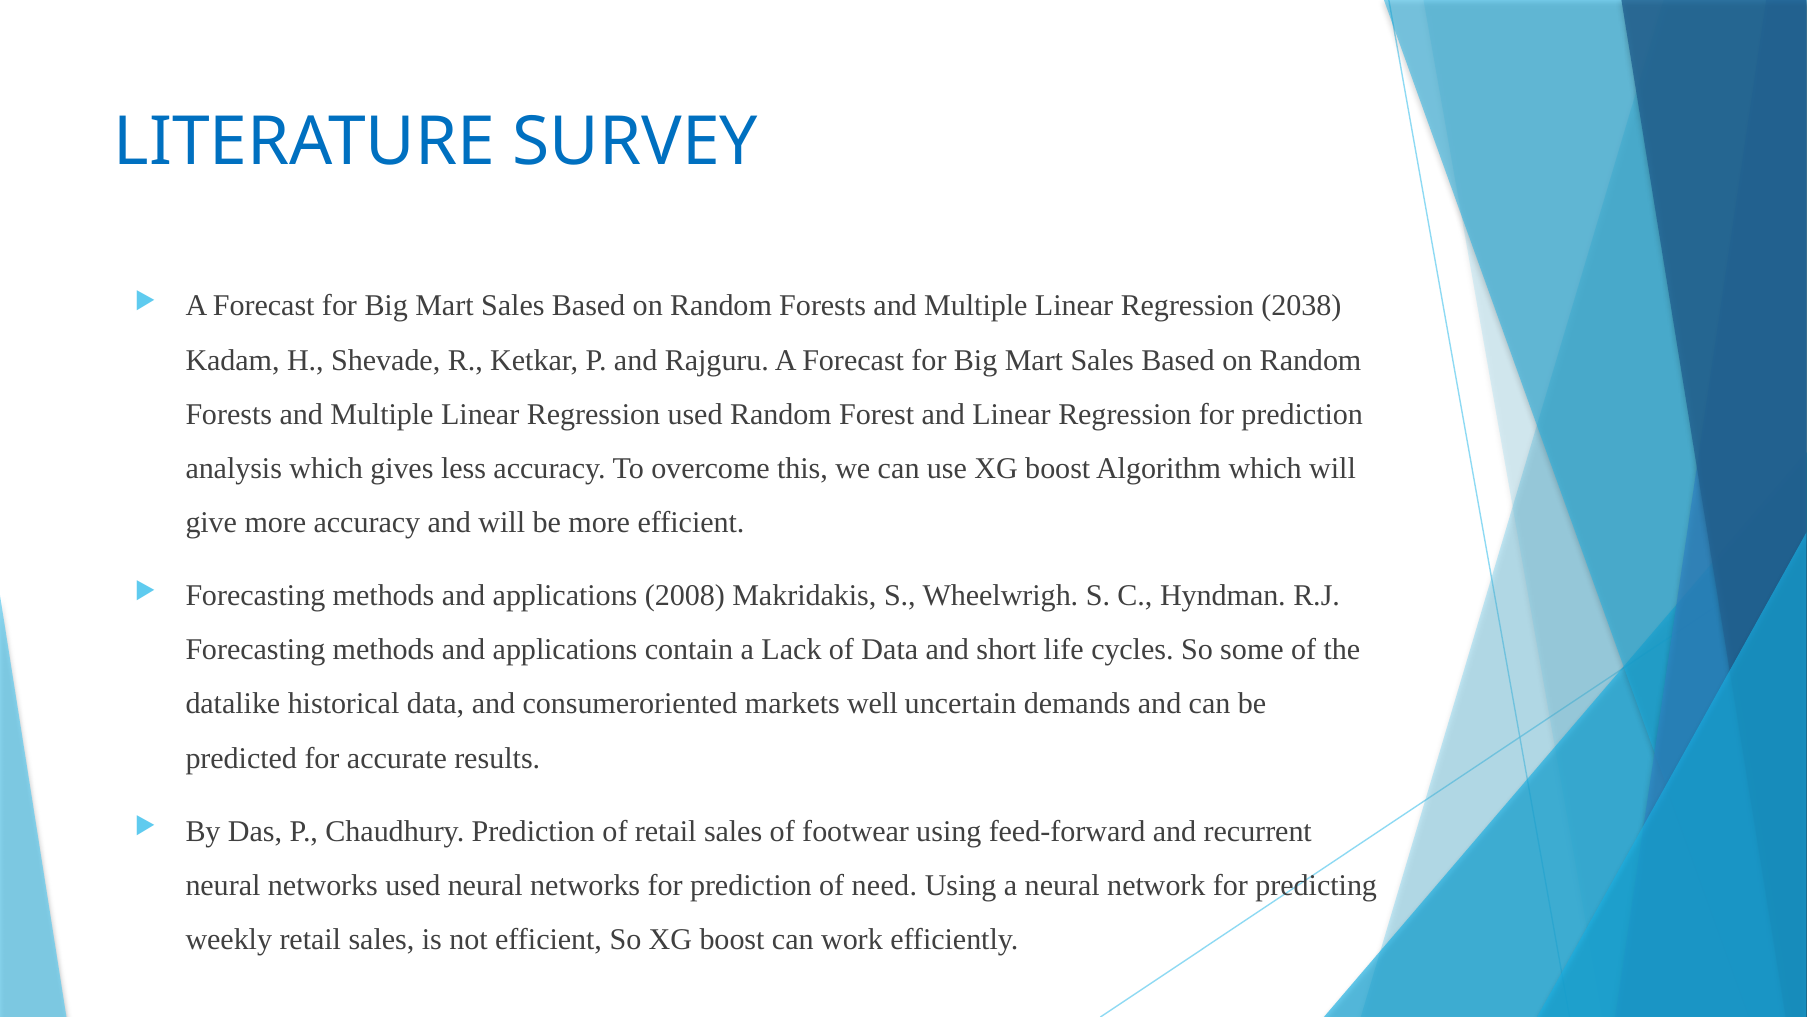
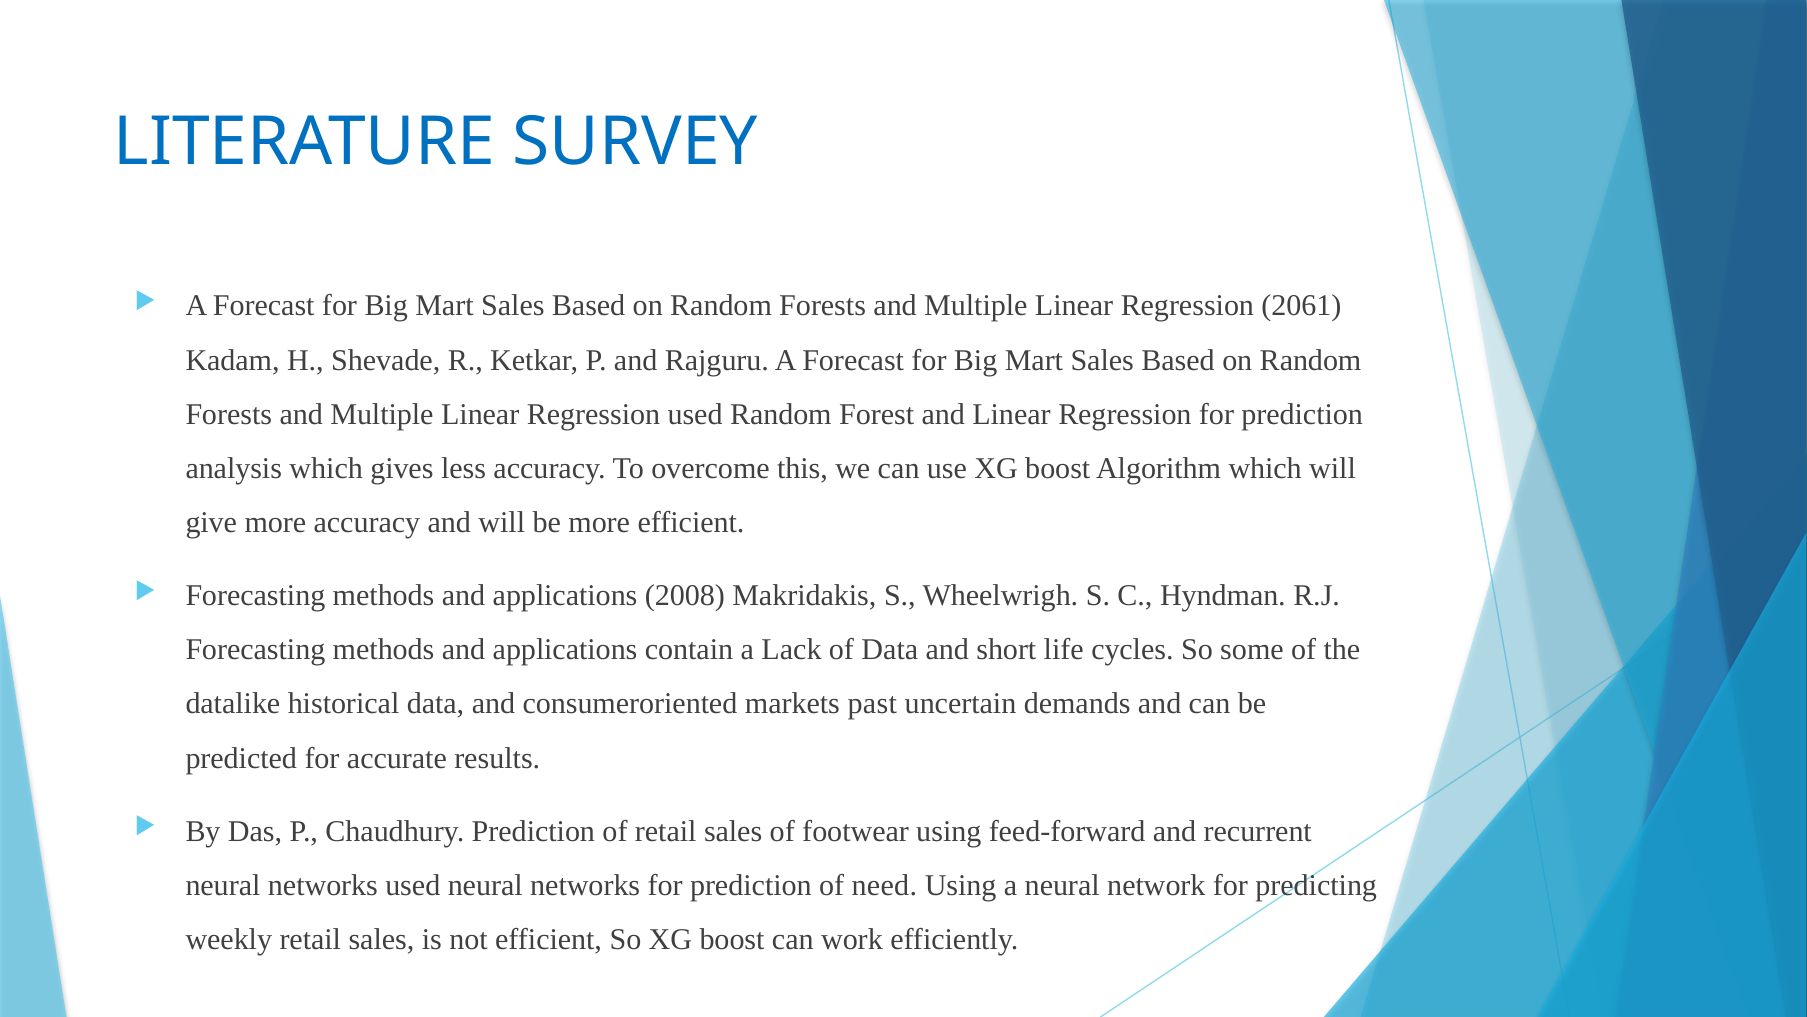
2038: 2038 -> 2061 (1301, 306)
well: well -> past (872, 704)
